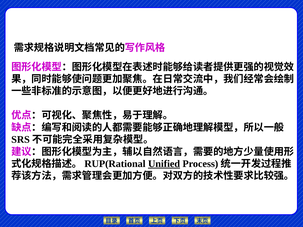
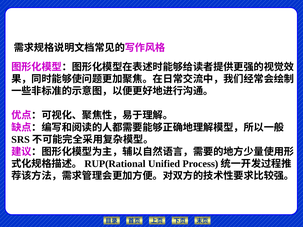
Unified underline: present -> none (164, 164)
